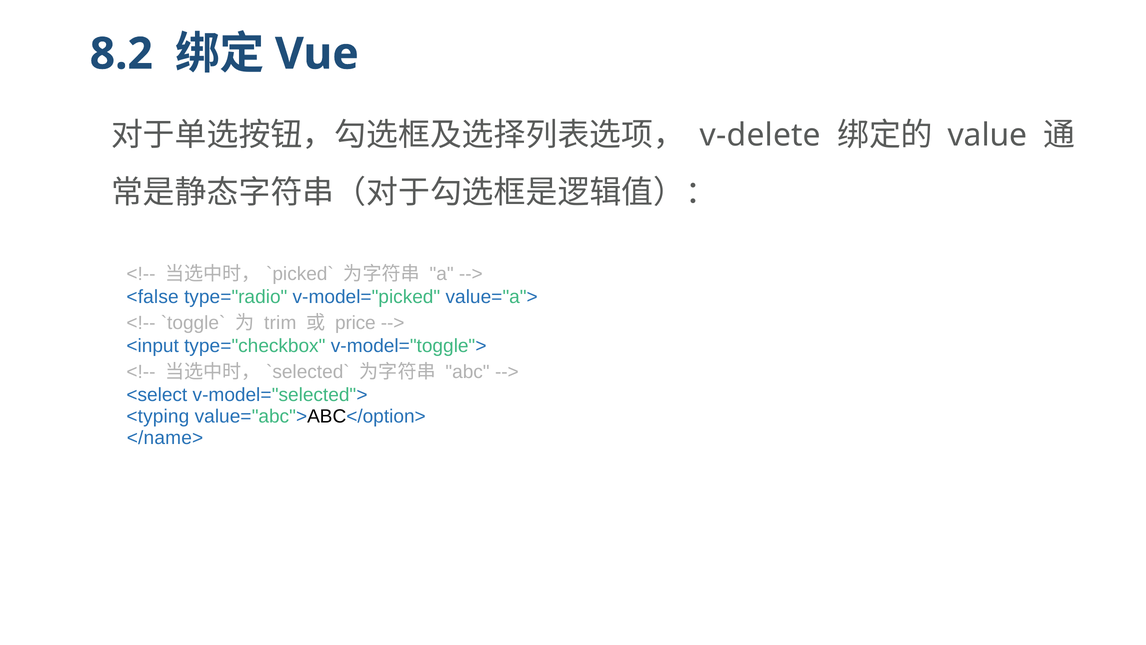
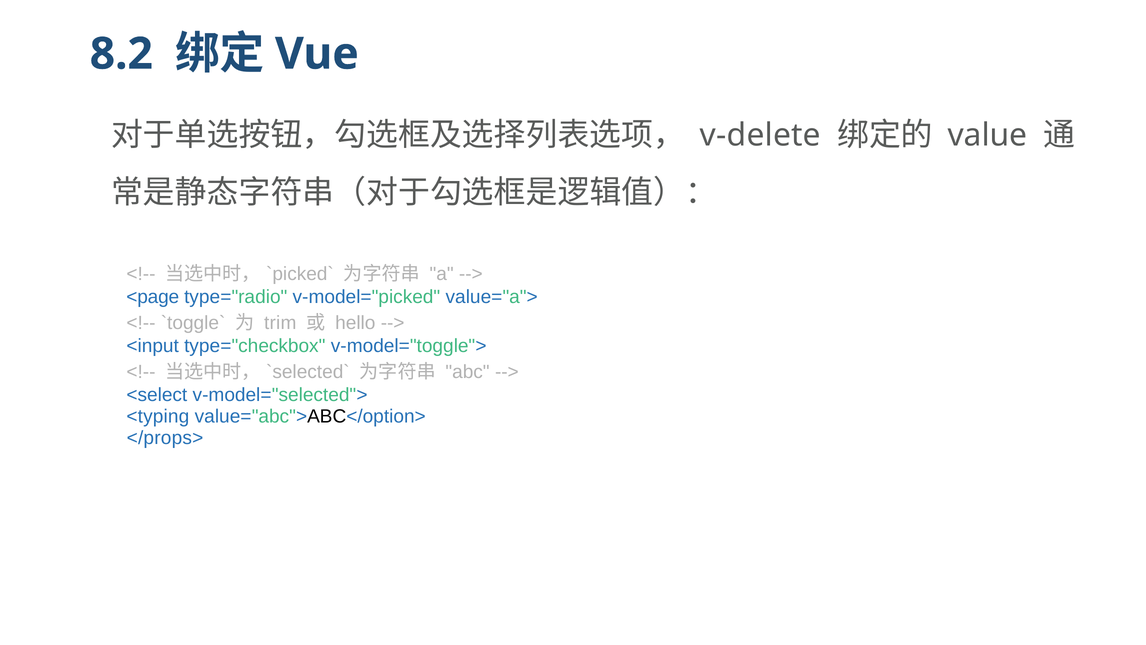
<false: <false -> <page (153, 297)
price: price -> hello (355, 323)
</name>: </name> -> </props> (165, 438)
